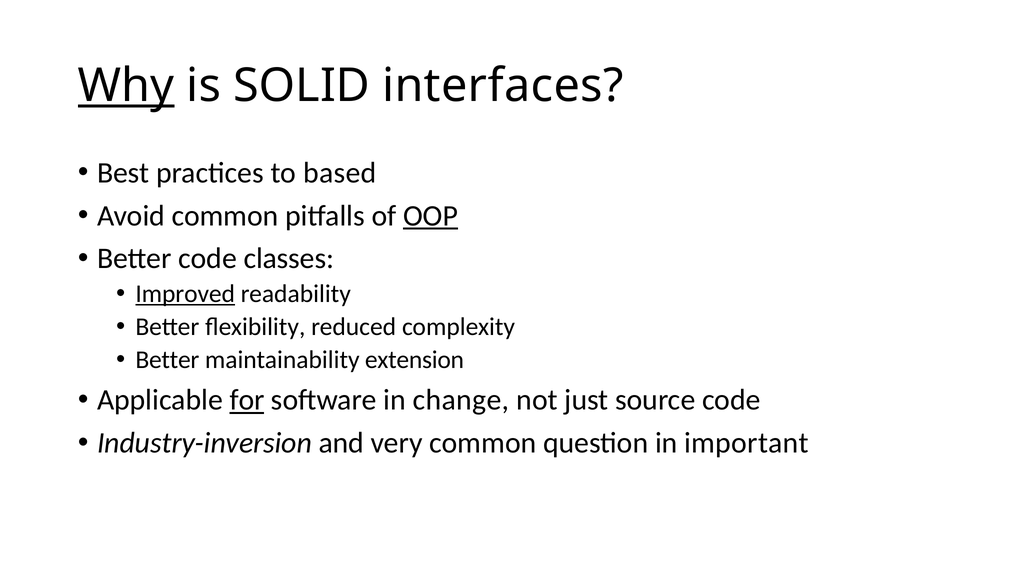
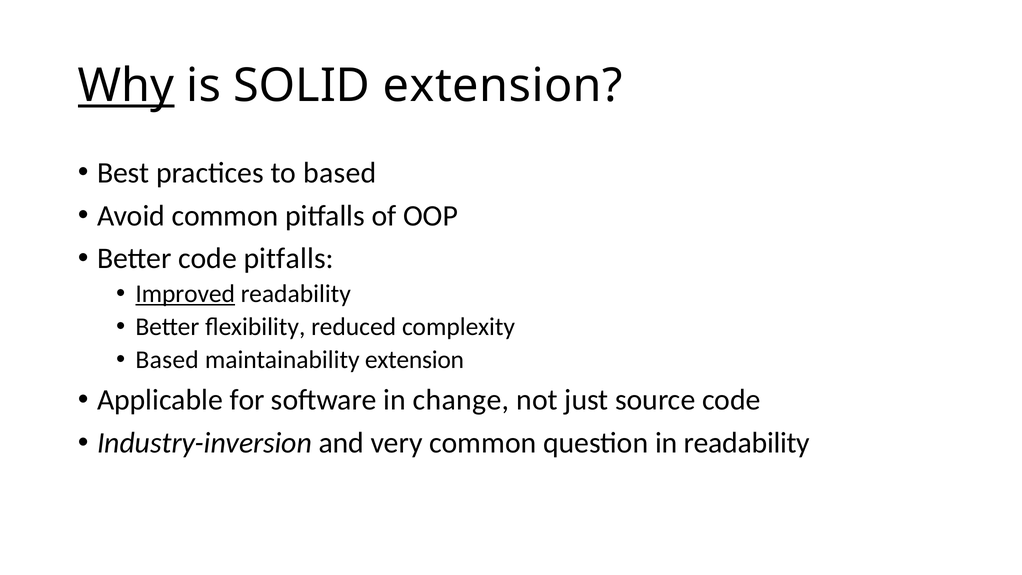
SOLID interfaces: interfaces -> extension (503, 86)
OOP underline: present -> none (431, 216)
code classes: classes -> pitfalls (289, 258)
Better: Better -> Based (167, 360)
for underline: present -> none (247, 400)
in important: important -> readability (747, 443)
